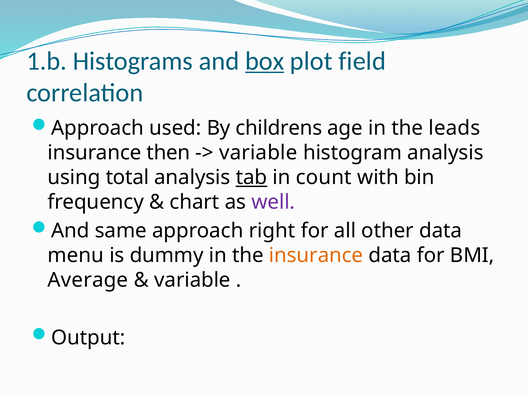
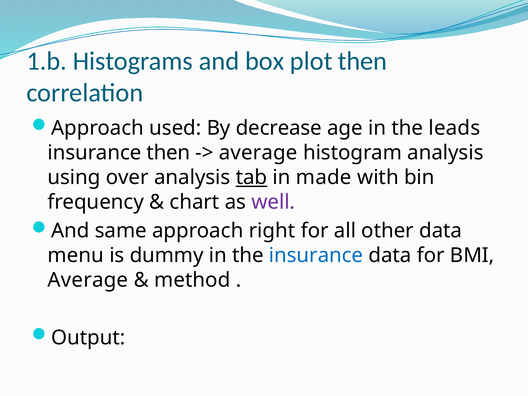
box underline: present -> none (265, 61)
plot field: field -> then (362, 61)
childrens: childrens -> decrease (279, 128)
variable: variable -> average (258, 153)
total: total -> over (127, 177)
count: count -> made (324, 177)
insurance colour: orange -> blue (316, 255)
variable: variable -> method (192, 280)
